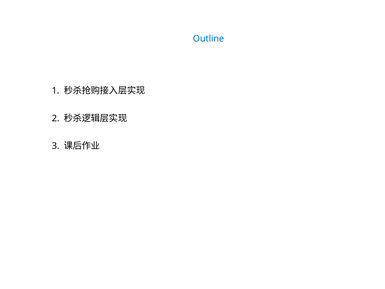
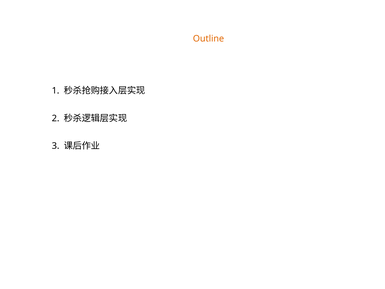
Outline colour: blue -> orange (208, 39)
